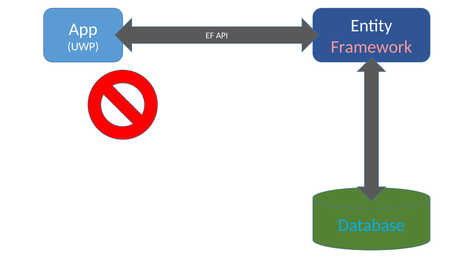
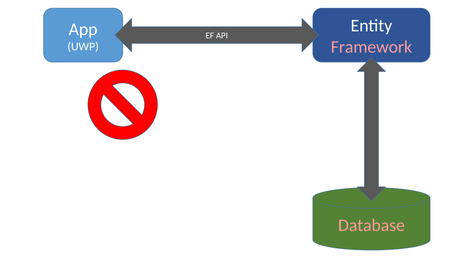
Database colour: light blue -> pink (371, 226)
